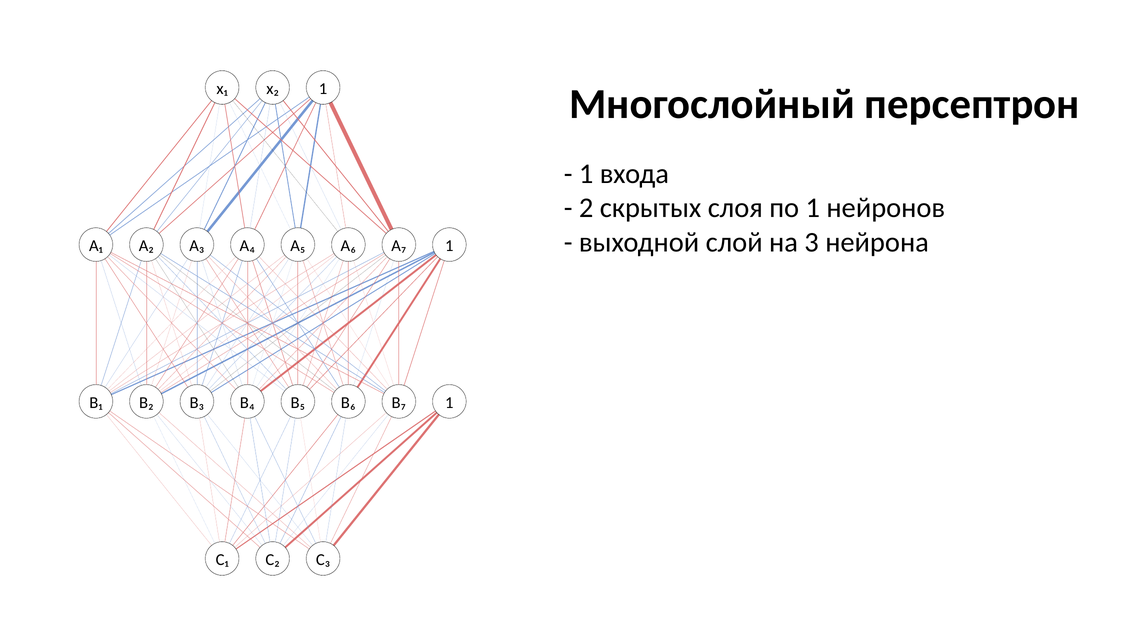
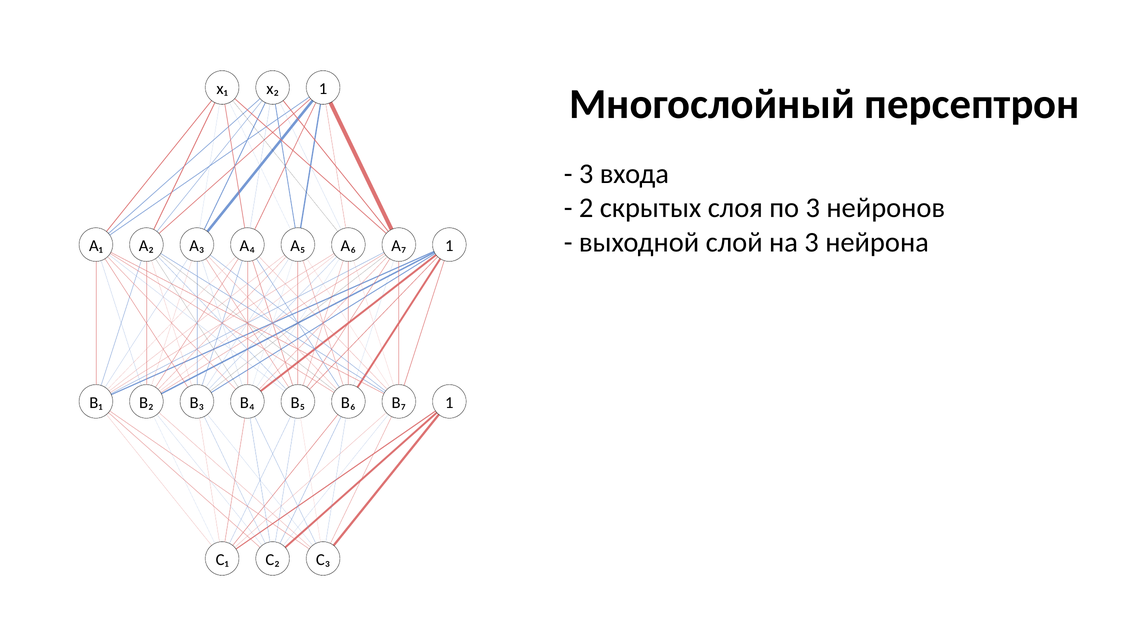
1: 1 -> 3 (586, 174)
по 1: 1 -> 3 (813, 208)
